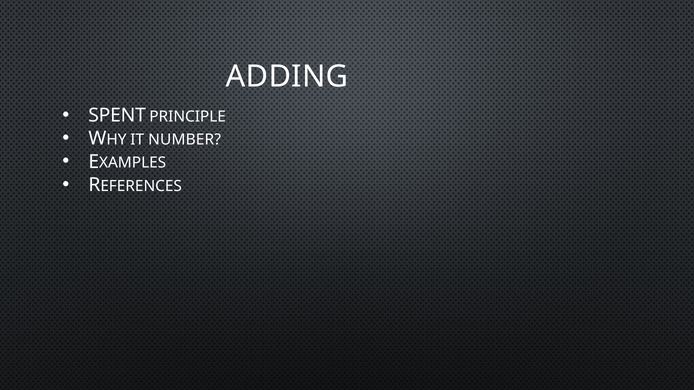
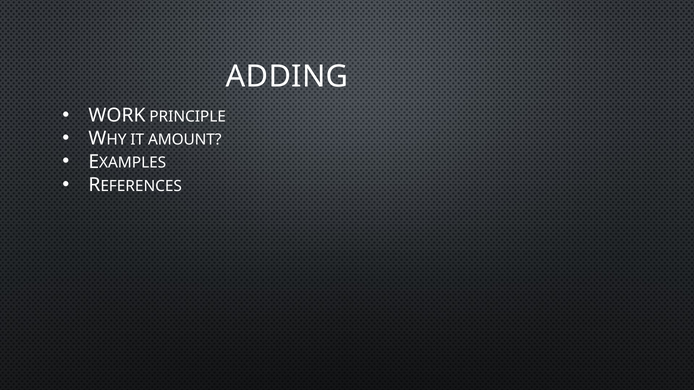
SPENT: SPENT -> WORK (117, 116)
NUMBER: NUMBER -> AMOUNT (185, 140)
